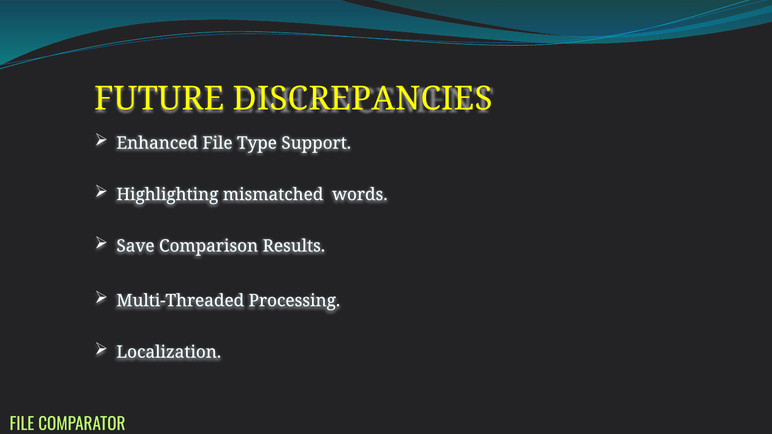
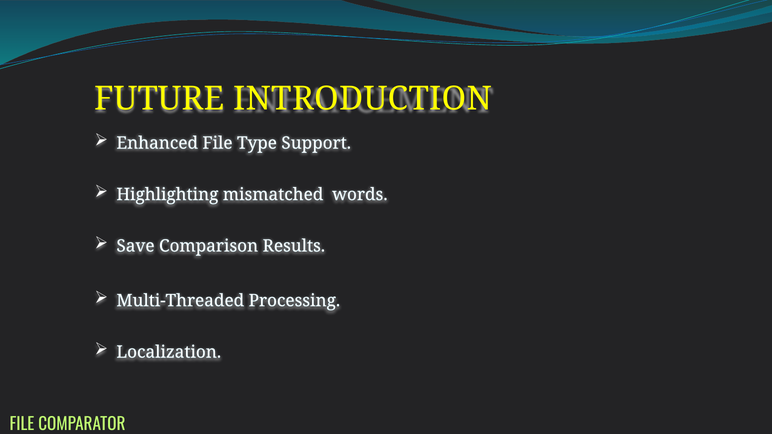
DISCREPANCIES: DISCREPANCIES -> INTRODUCTION (363, 99)
